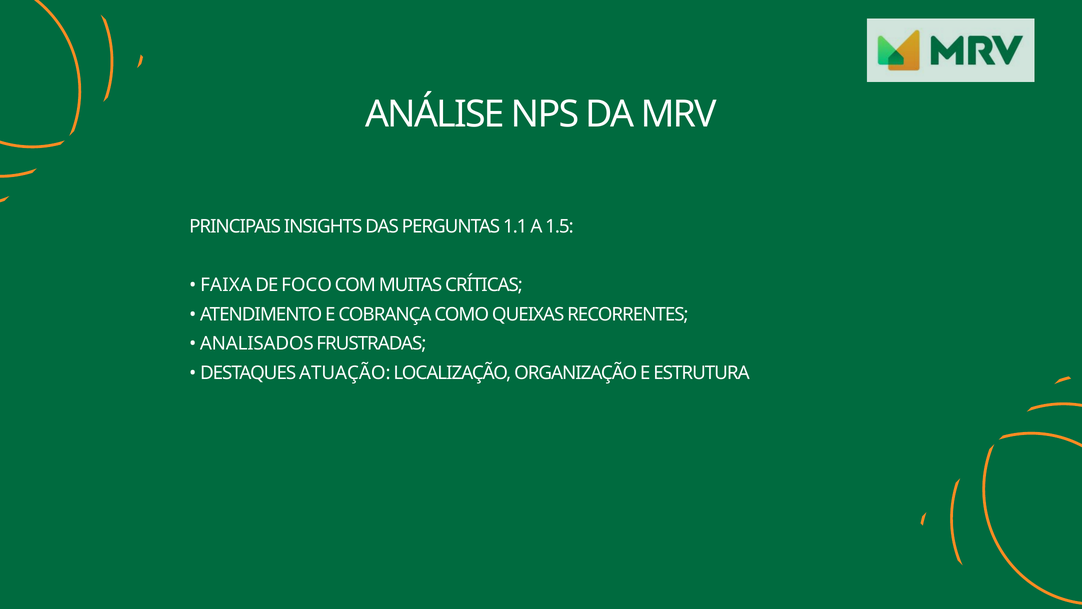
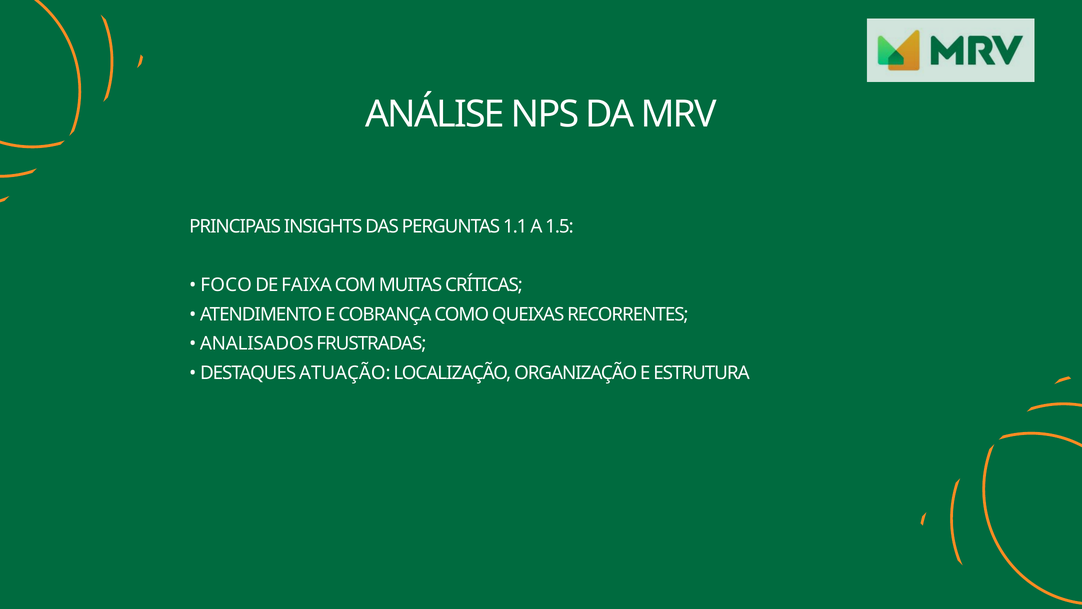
FAIXA: FAIXA -> FOCO (226, 285)
FOCO: FOCO -> FAIXA (307, 285)
